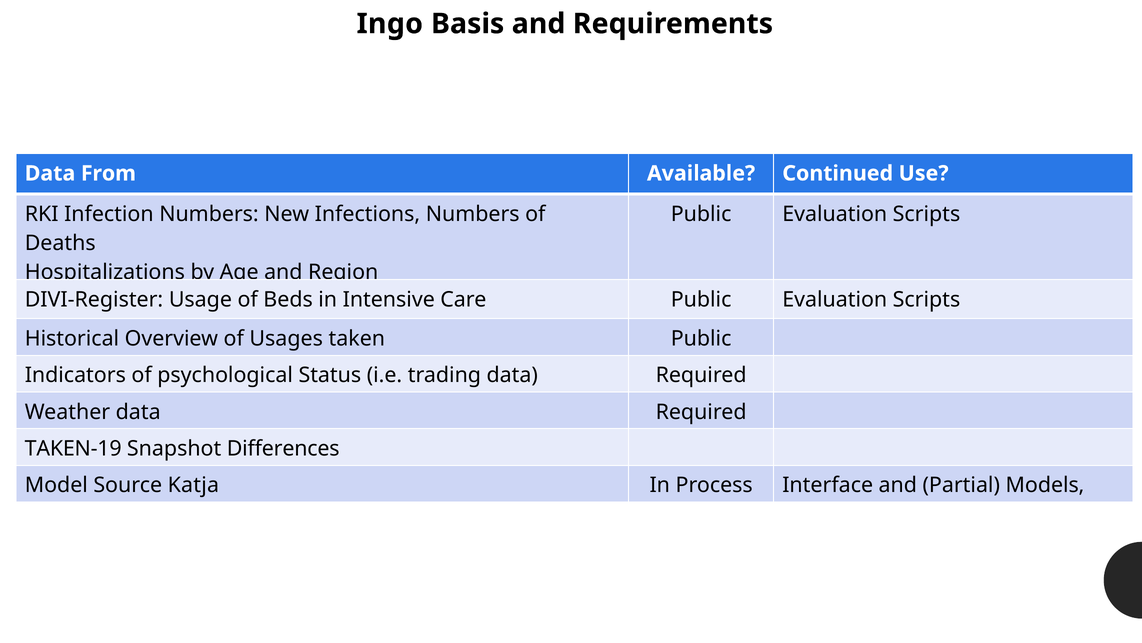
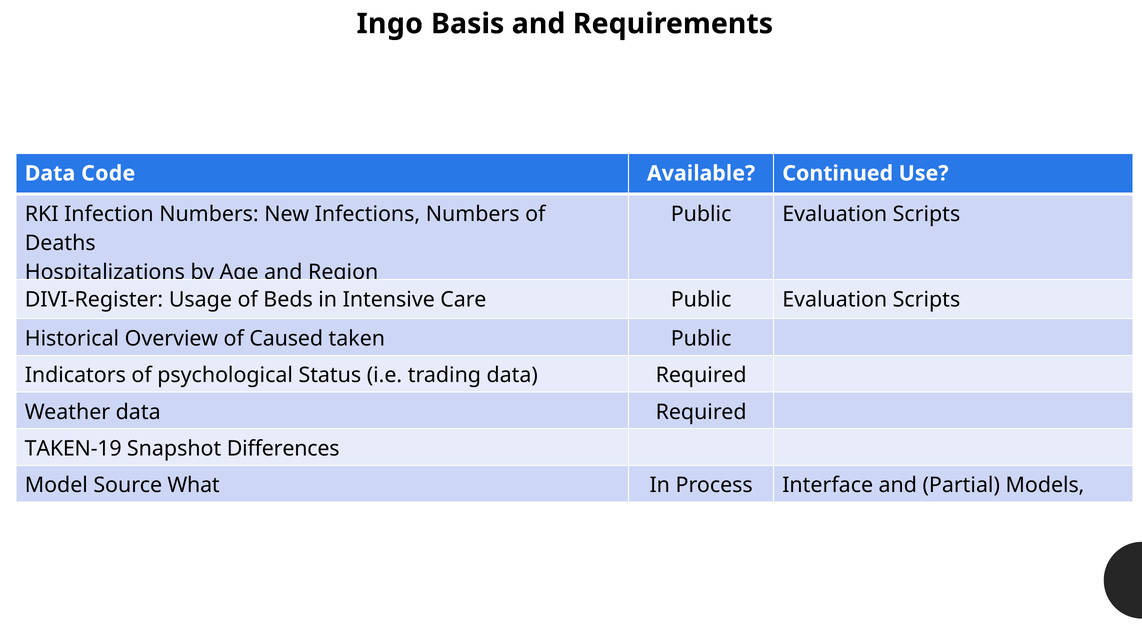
From: From -> Code (108, 173)
Usages: Usages -> Caused (286, 338)
Katja: Katja -> What (194, 485)
